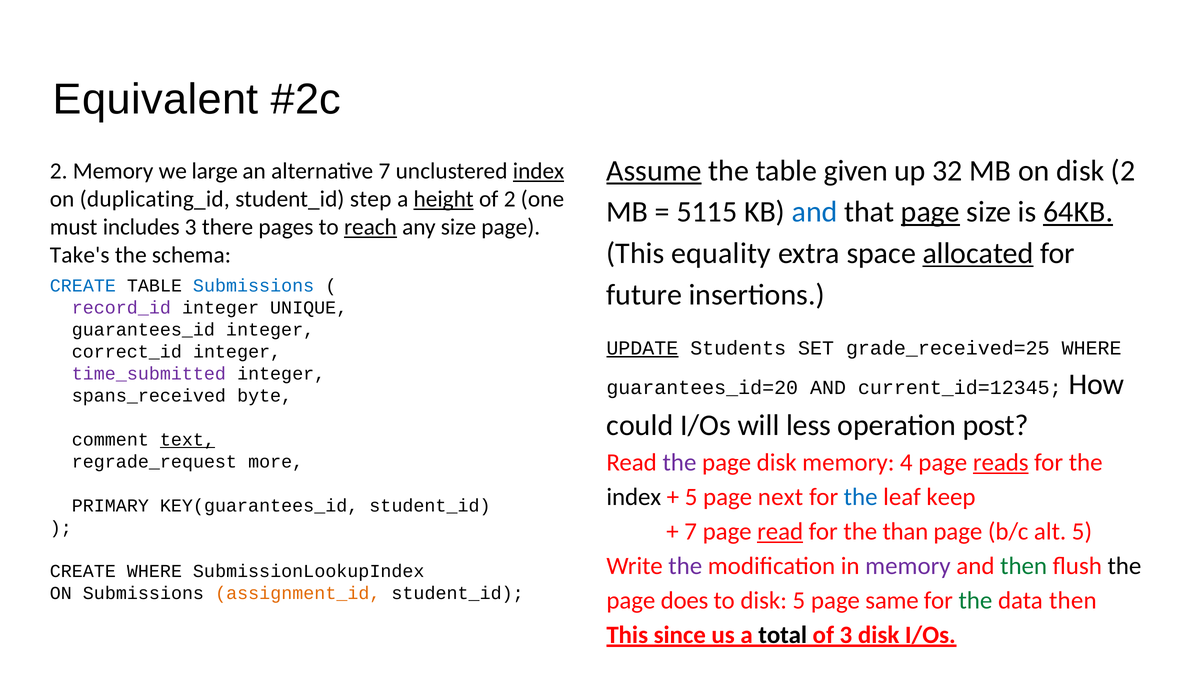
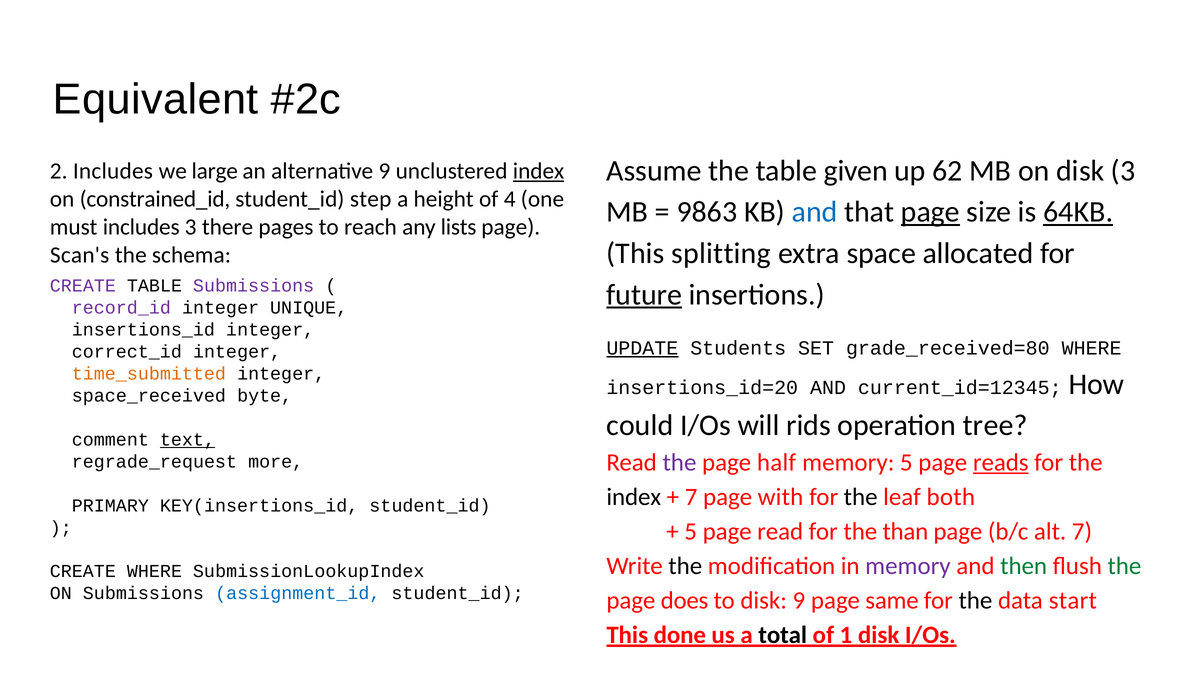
Assume underline: present -> none (654, 171)
32: 32 -> 62 (947, 171)
disk 2: 2 -> 3 (1123, 171)
2 Memory: Memory -> Includes (113, 171)
alternative 7: 7 -> 9 (384, 171)
duplicating_id: duplicating_id -> constrained_id (155, 199)
height underline: present -> none (444, 199)
of 2: 2 -> 4 (510, 199)
5115: 5115 -> 9863 (707, 212)
reach underline: present -> none (370, 227)
any size: size -> lists (459, 227)
equality: equality -> splitting (721, 254)
allocated underline: present -> none (978, 254)
Take's: Take's -> Scan's (80, 255)
CREATE colour: blue -> purple (83, 286)
Submissions colour: blue -> purple (254, 286)
future underline: none -> present (644, 295)
guarantees_id: guarantees_id -> insertions_id (143, 330)
grade_received=25: grade_received=25 -> grade_received=80 (948, 348)
time_submitted colour: purple -> orange (149, 374)
guarantees_id=20: guarantees_id=20 -> insertions_id=20 (702, 388)
spans_received: spans_received -> space_received (149, 396)
less: less -> rids (808, 426)
post: post -> tree (995, 426)
page disk: disk -> half (777, 463)
memory 4: 4 -> 5 (906, 463)
5: 5 -> 7 (691, 497)
next: next -> with (780, 497)
the colour: blue -> black (861, 497)
keep: keep -> both (951, 497)
KEY(guarantees_id: KEY(guarantees_id -> KEY(insertions_id (259, 506)
7: 7 -> 5 (691, 532)
read underline: present -> none (780, 532)
alt 5: 5 -> 7 (1082, 532)
the colour: purple -> black (685, 566)
the colour: black -> green (1124, 566)
assignment_id colour: orange -> blue (298, 594)
disk 5: 5 -> 9 (799, 601)
the colour: green -> black (975, 601)
data then: then -> start (1073, 601)
since: since -> done (680, 635)
of 3: 3 -> 1 (846, 635)
